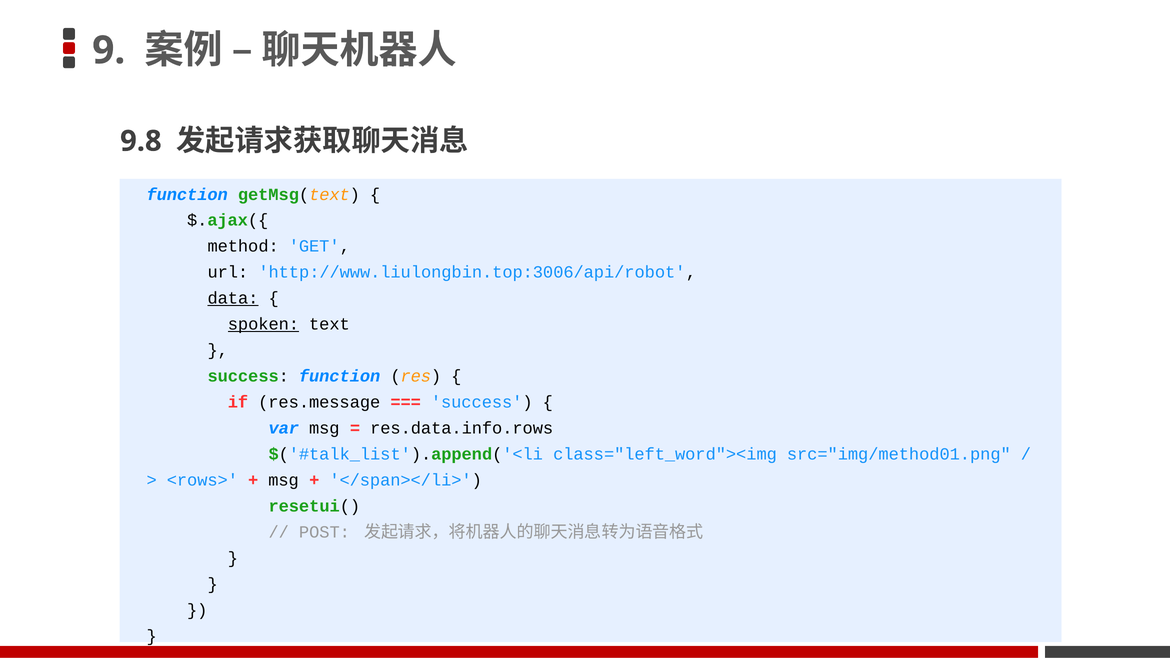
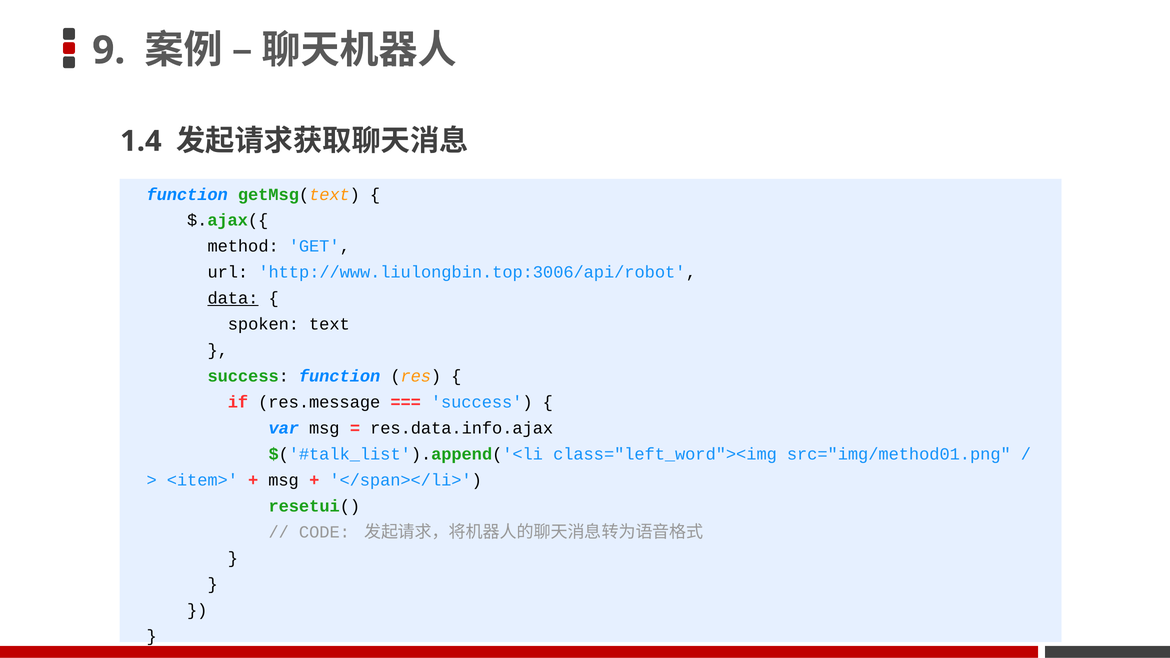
9.8: 9.8 -> 1.4 (141, 141)
spoken underline: present -> none (263, 324)
res.data.info.rows: res.data.info.rows -> res.data.info.ajax (462, 428)
<rows>: <rows> -> <item> (202, 480)
POST: POST -> CODE (324, 532)
